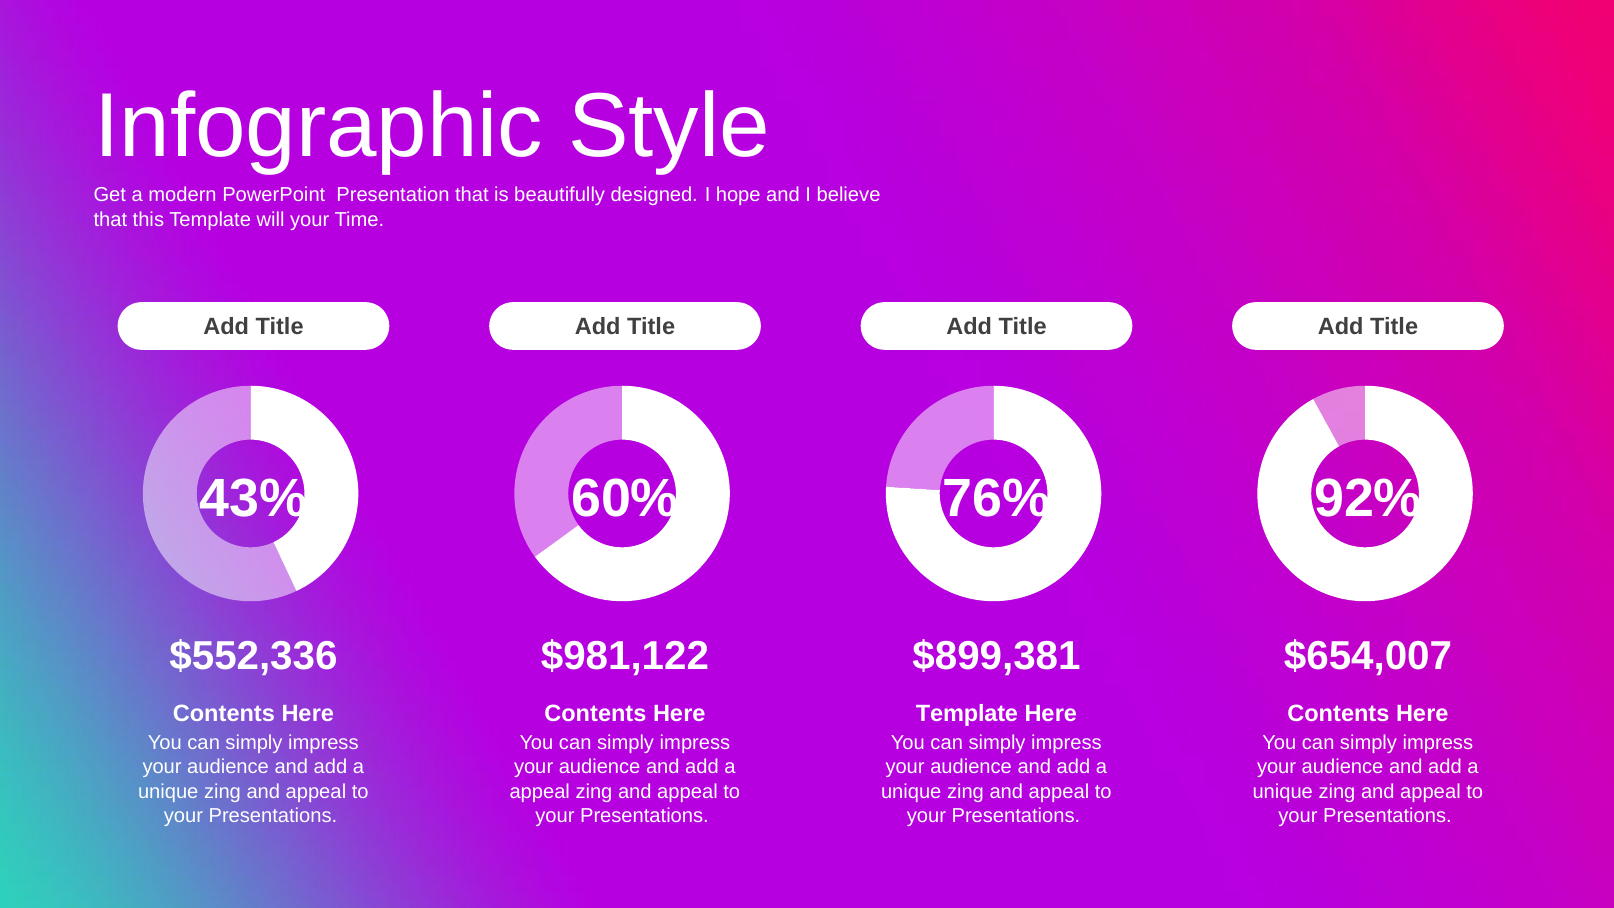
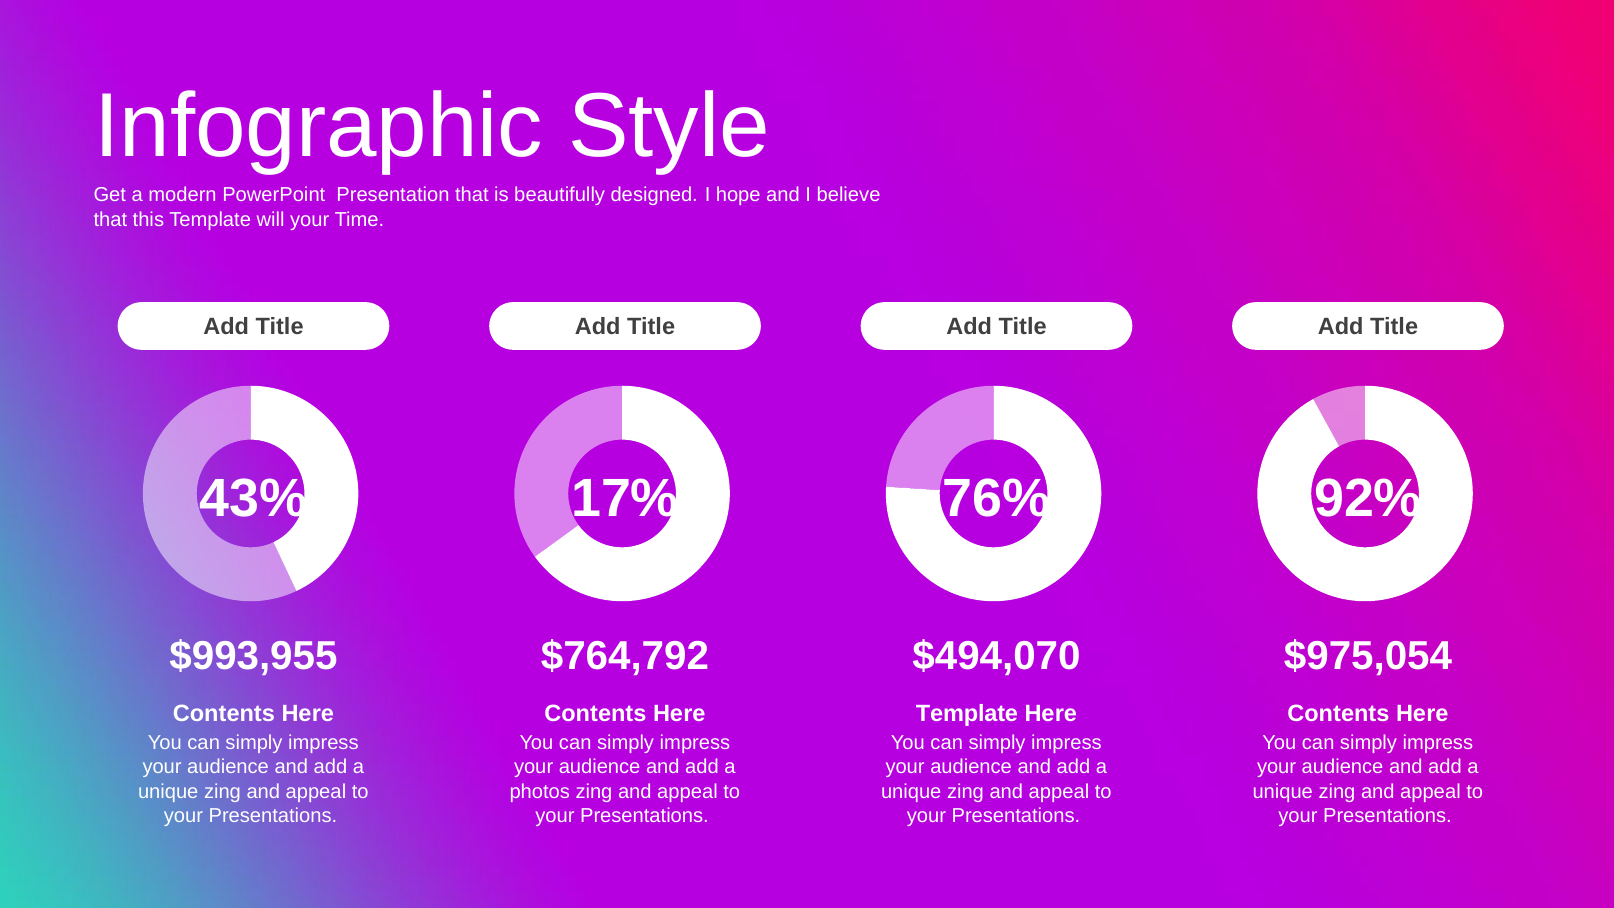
60%: 60% -> 17% (625, 498)
$552,336: $552,336 -> $993,955 (253, 656)
$981,122: $981,122 -> $764,792 (625, 656)
$899,381: $899,381 -> $494,070 (996, 656)
$654,007: $654,007 -> $975,054 (1368, 656)
appeal: appeal -> photos (540, 791)
